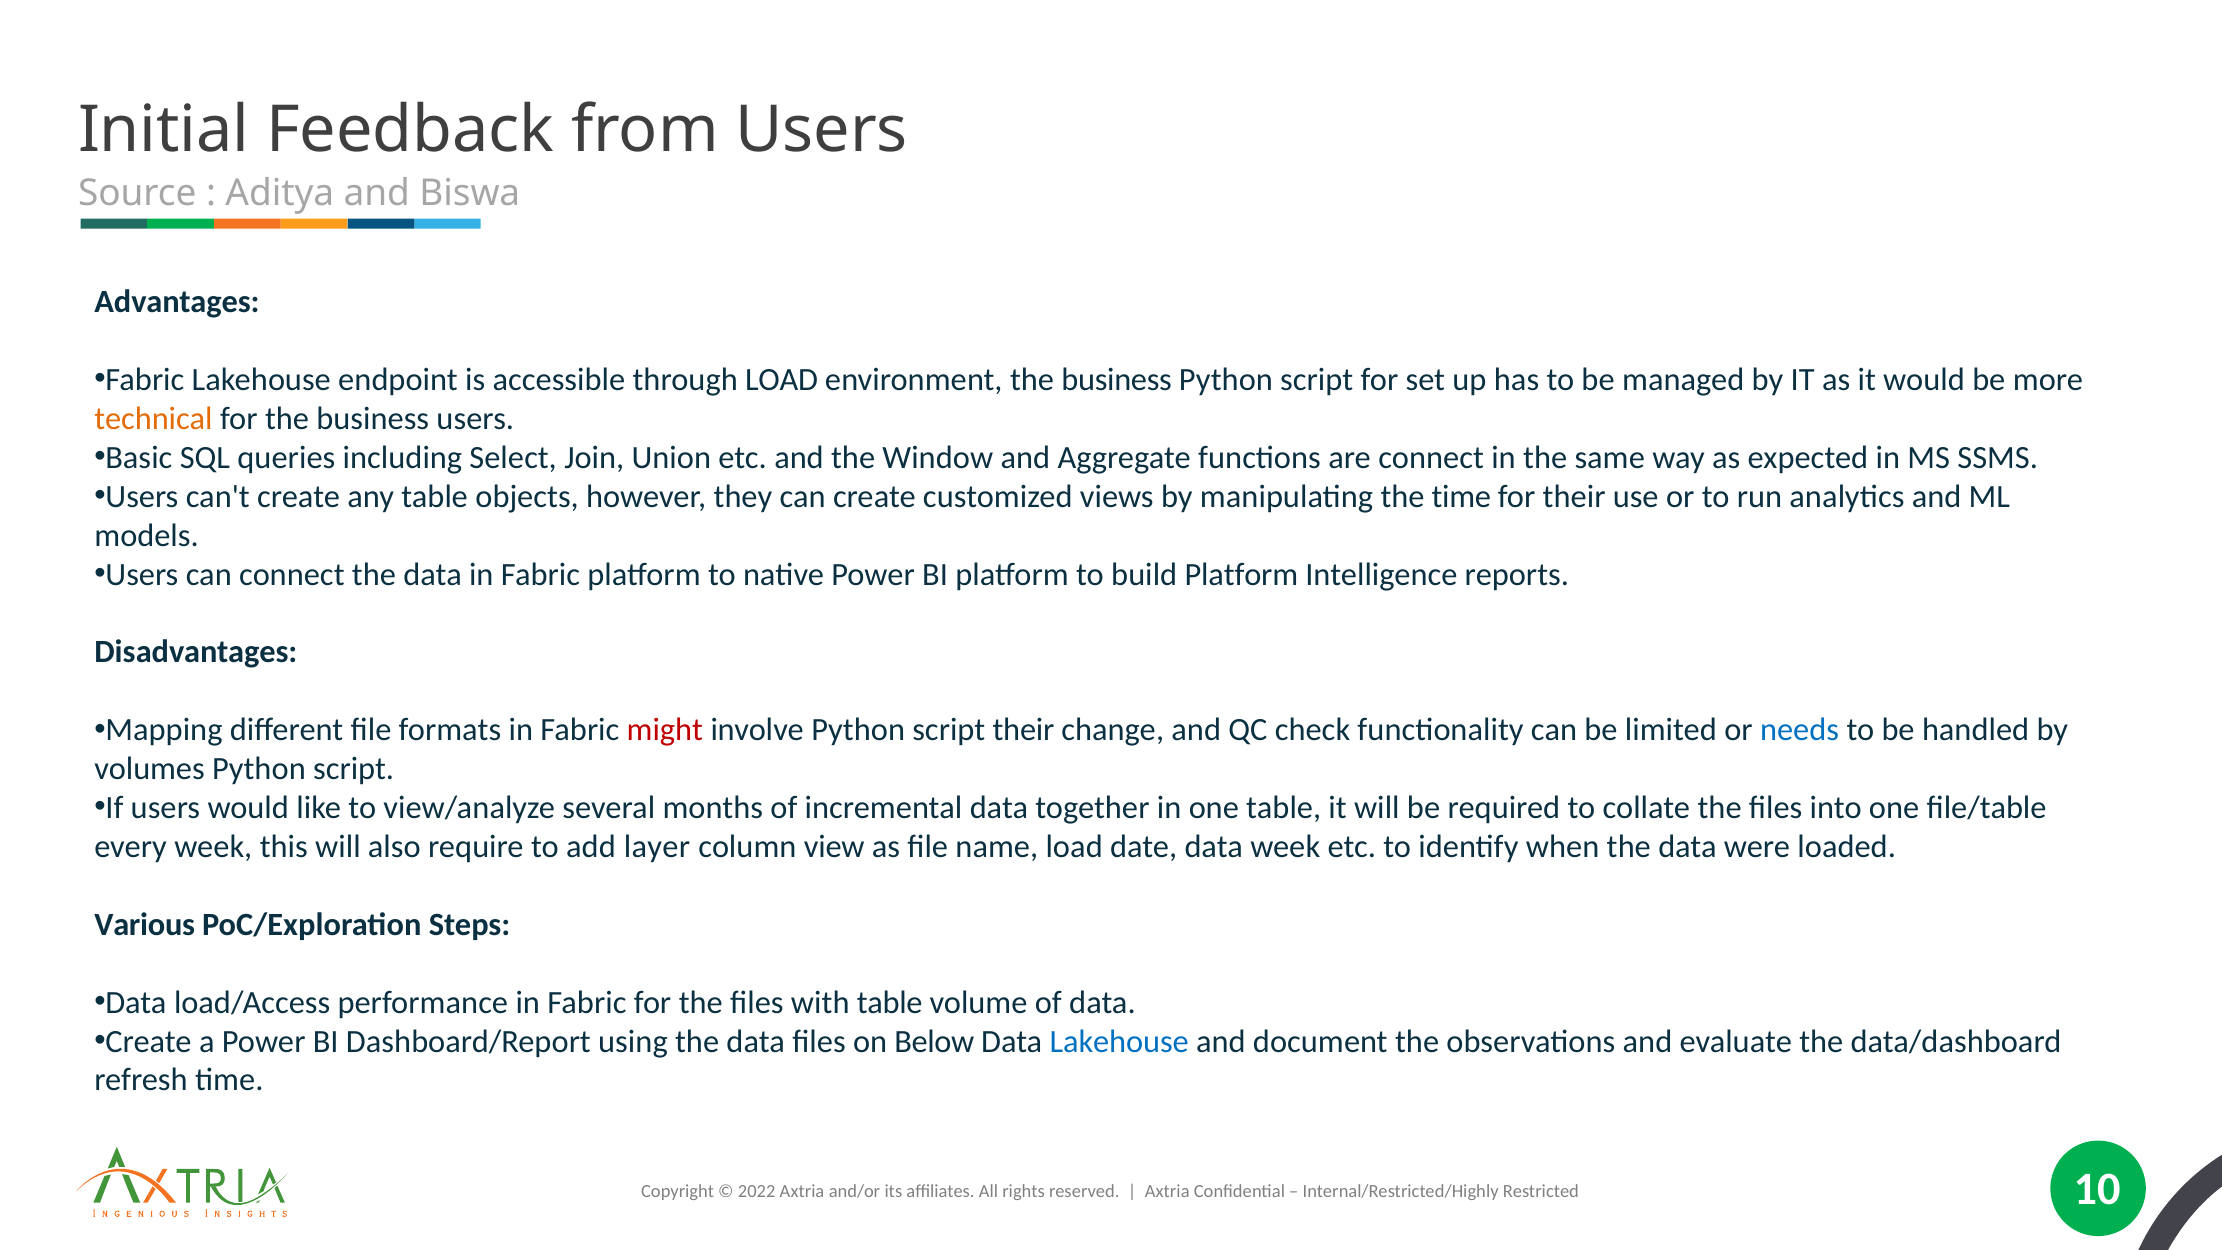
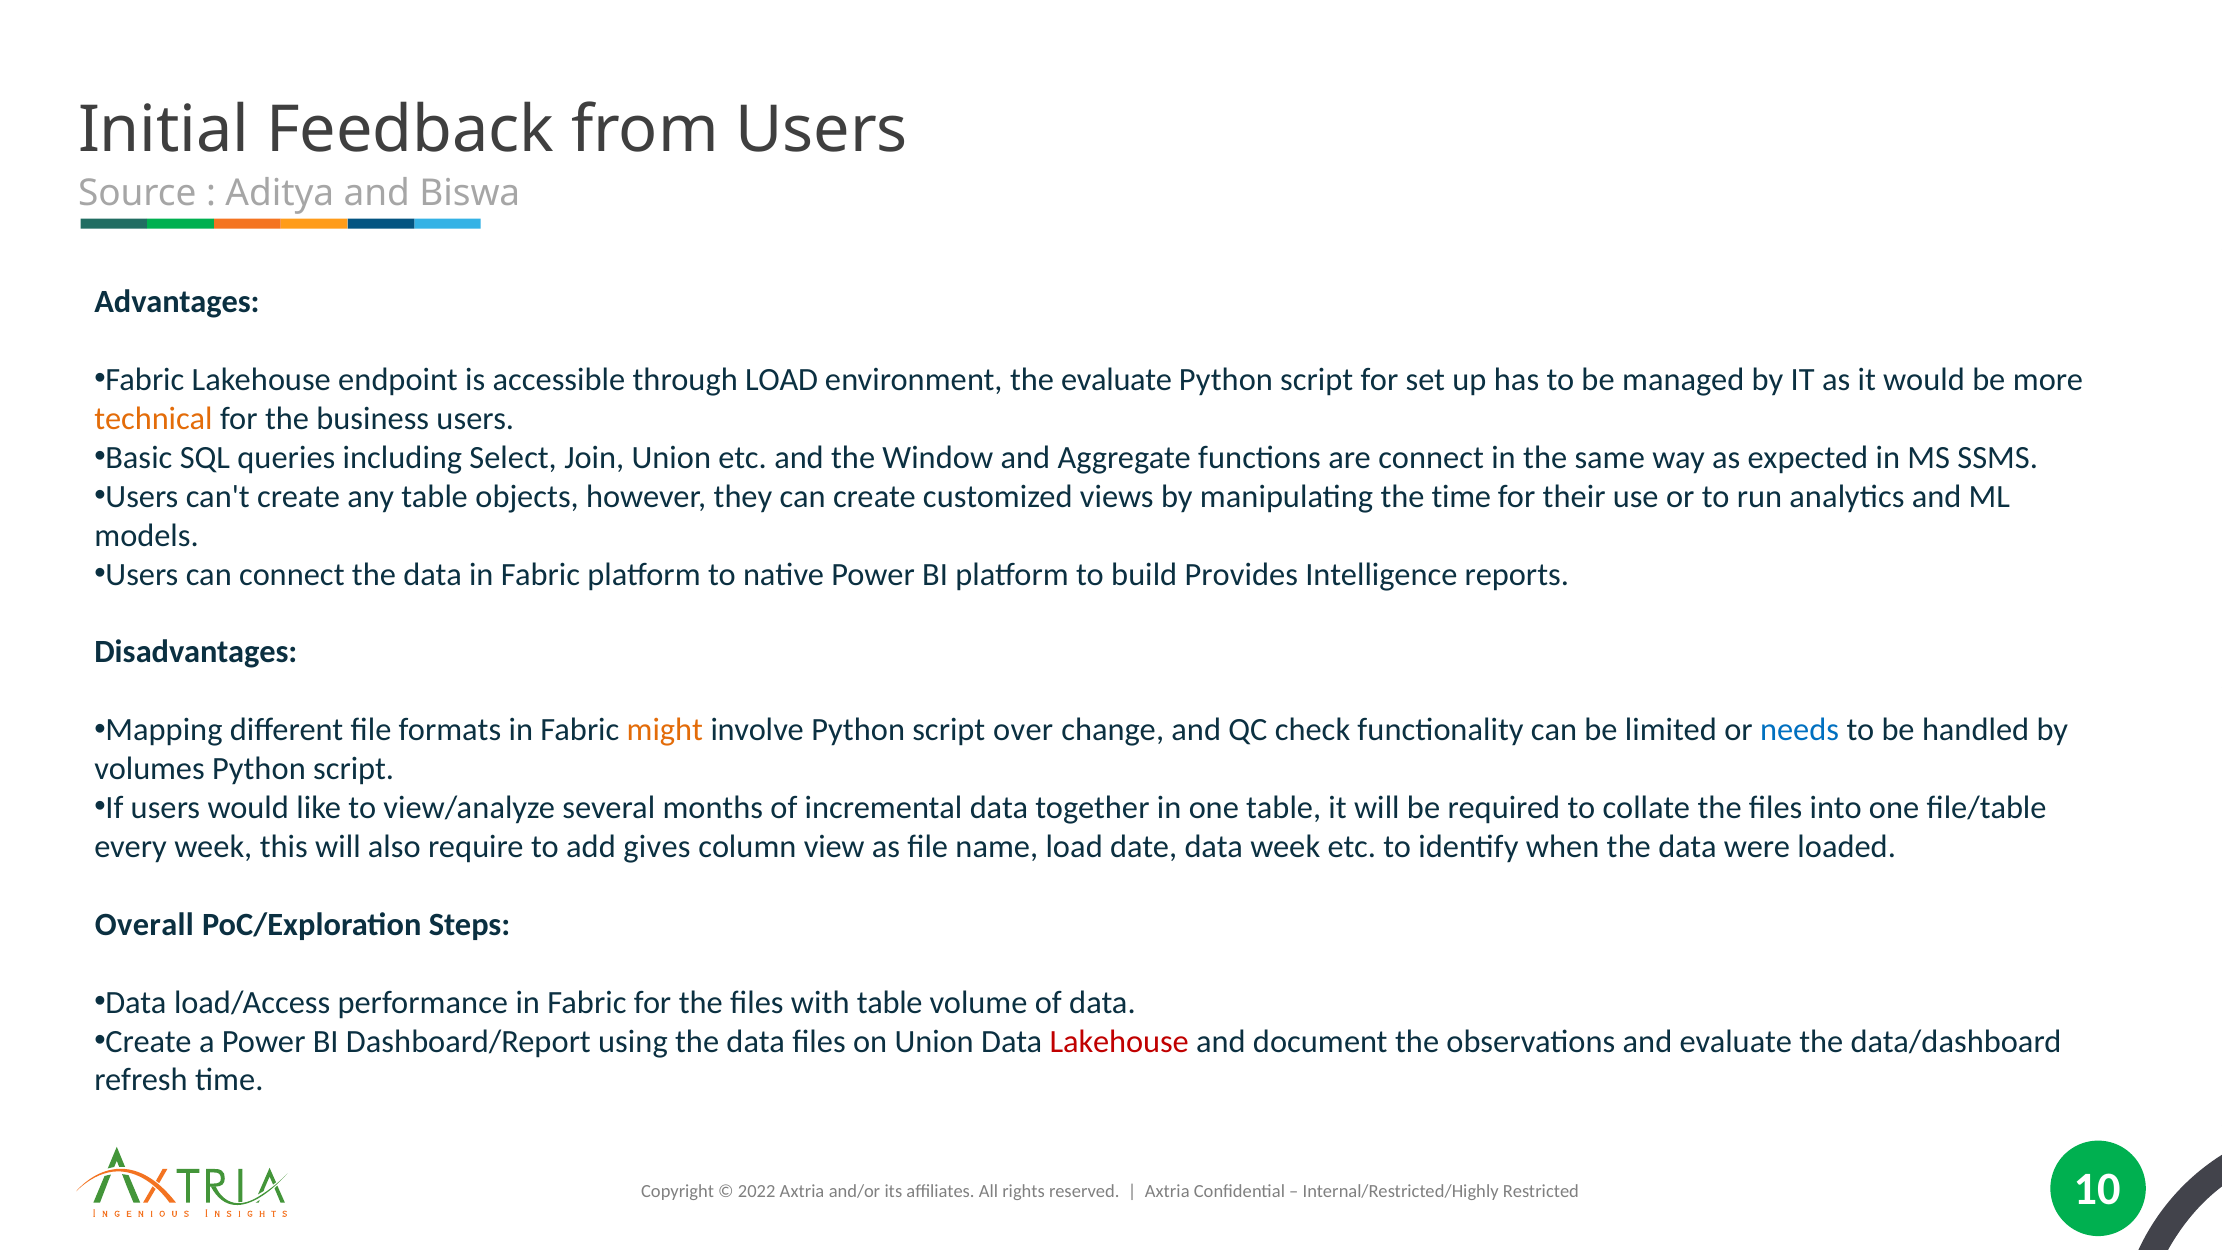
environment the business: business -> evaluate (1117, 380)
build Platform: Platform -> Provides (1241, 574)
might colour: red -> orange (665, 730)
script their: their -> over (1023, 730)
layer: layer -> gives (657, 847)
Various: Various -> Overall (144, 925)
on Below: Below -> Union (934, 1041)
Lakehouse colour: blue -> red (1119, 1041)
